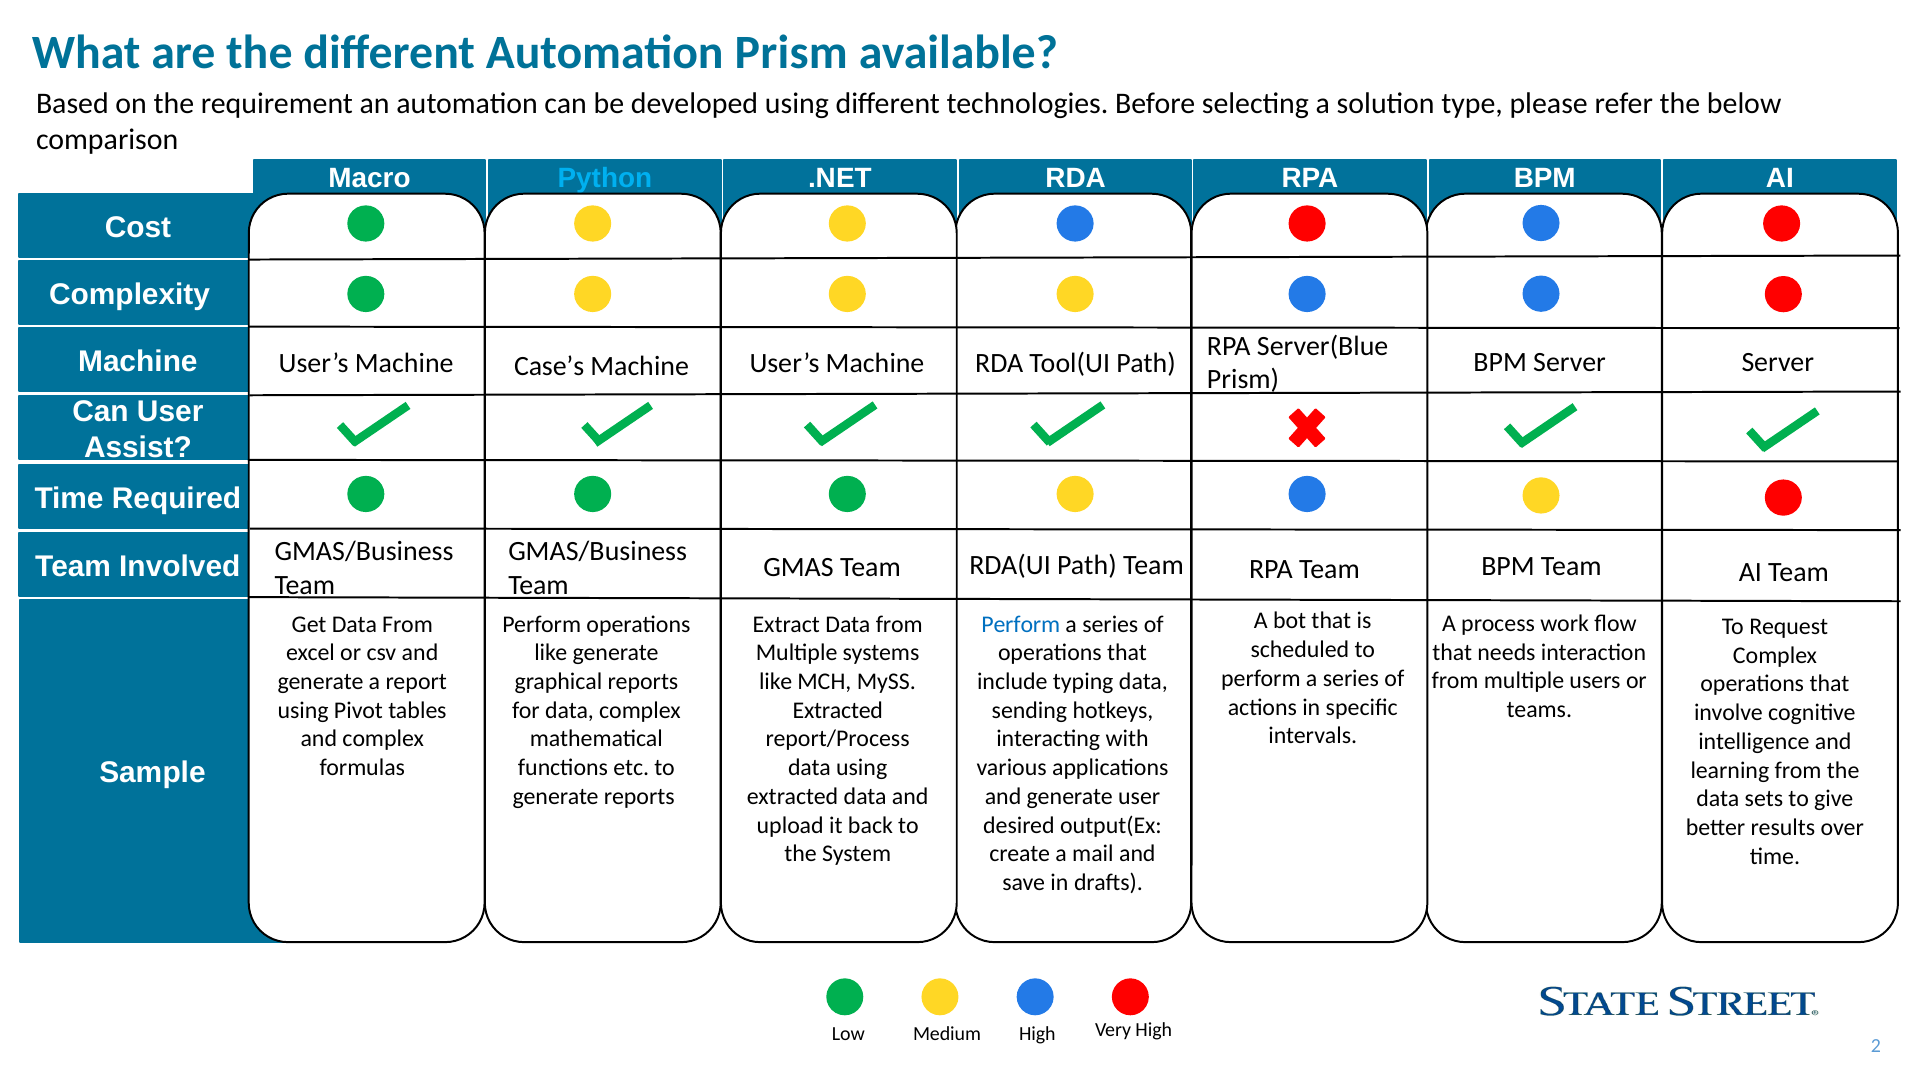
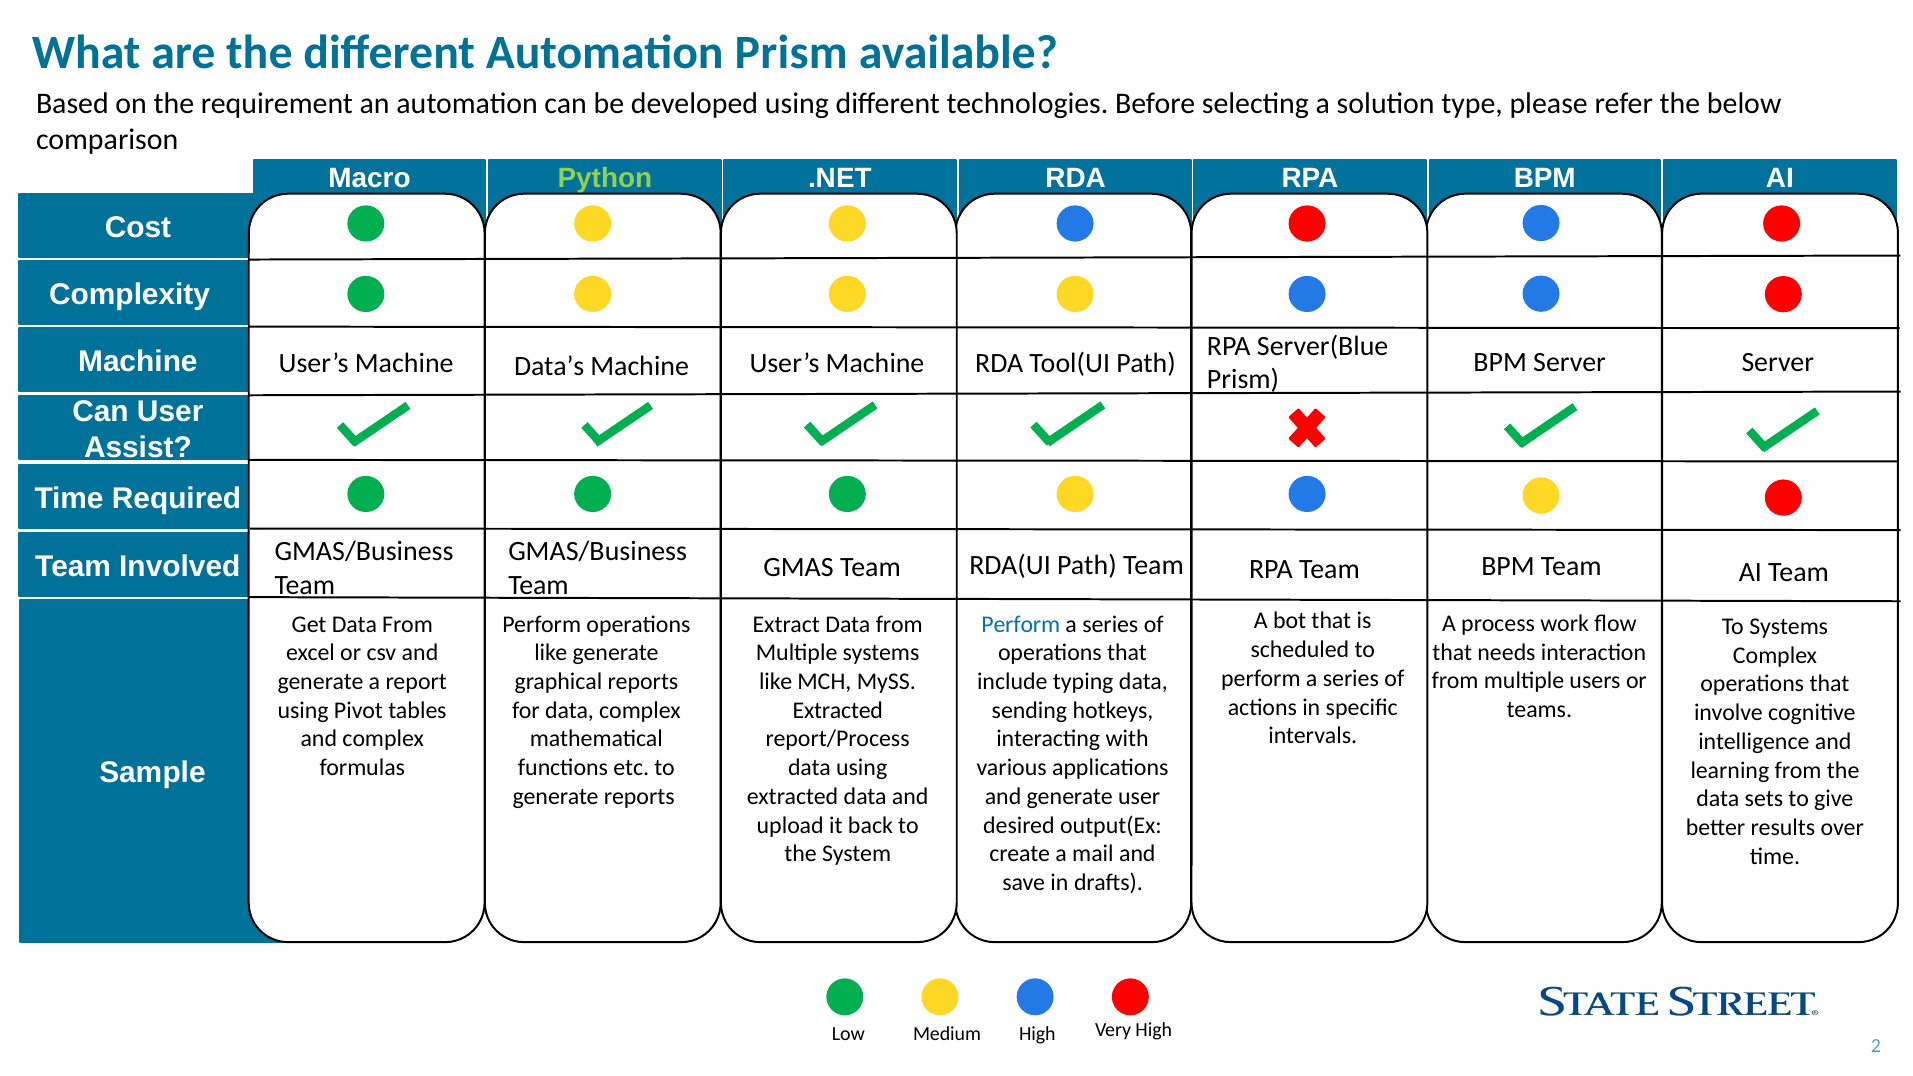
Python colour: light blue -> light green (605, 179)
Case’s: Case’s -> Data’s (549, 367)
To Request: Request -> Systems (1789, 627)
